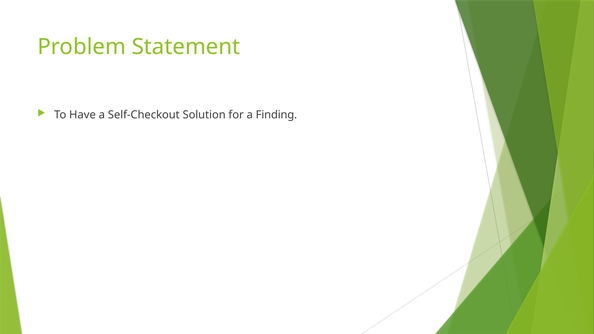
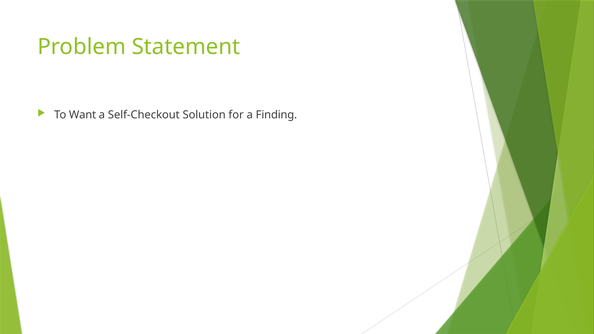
Have: Have -> Want (83, 115)
